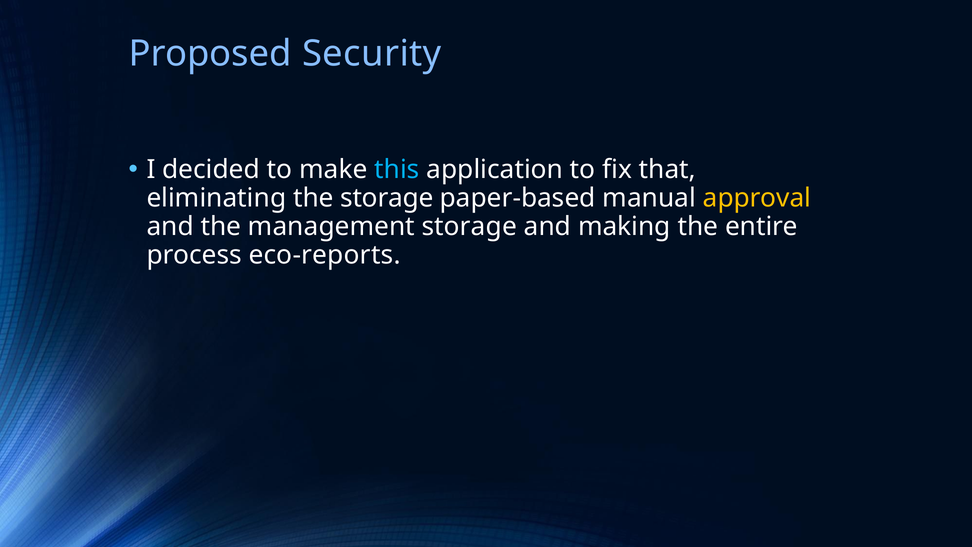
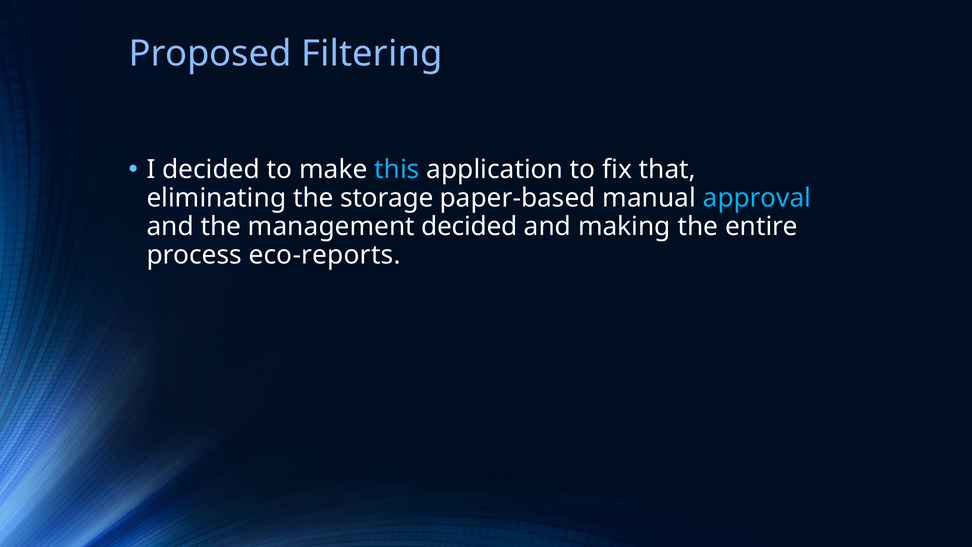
Security: Security -> Filtering (372, 53)
approval colour: yellow -> light blue (757, 198)
management storage: storage -> decided (469, 226)
